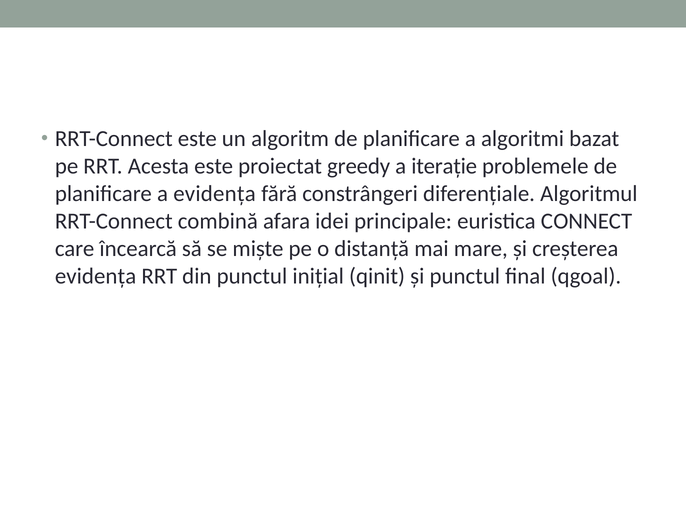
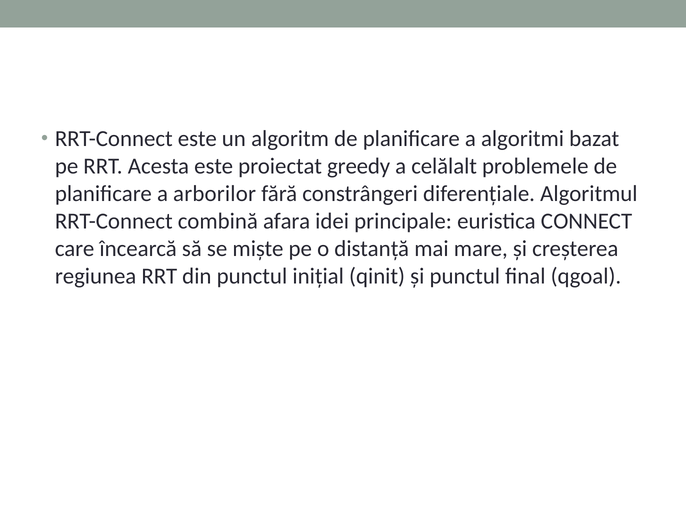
iterație: iterație -> celălalt (444, 166)
a evidența: evidența -> arborilor (215, 194)
evidența: evidența -> regiunea (96, 276)
